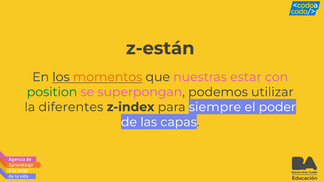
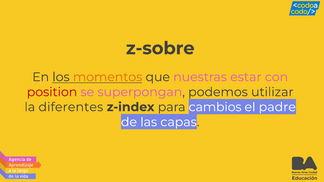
z-están: z-están -> z-sobre (160, 48)
position colour: green -> red (52, 92)
siempre: siempre -> cambios (215, 107)
poder: poder -> padre (277, 107)
